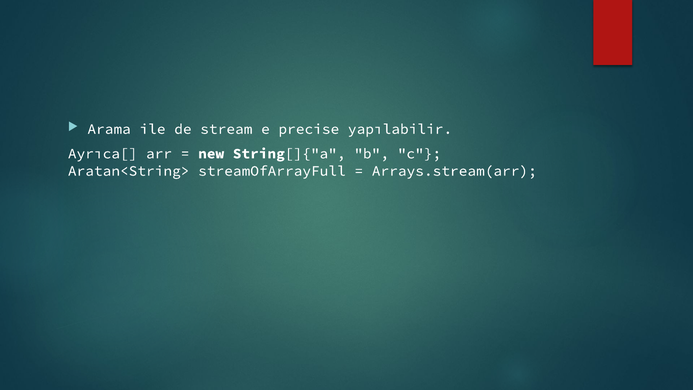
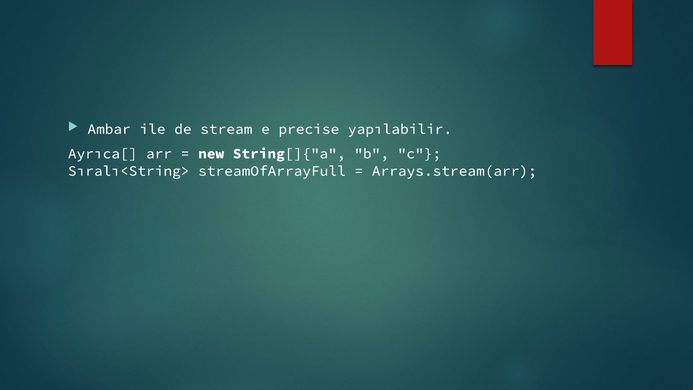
Arama: Arama -> Ambar (109, 129)
Aratan<String>: Aratan<String> -> Sıralı<String> (129, 171)
